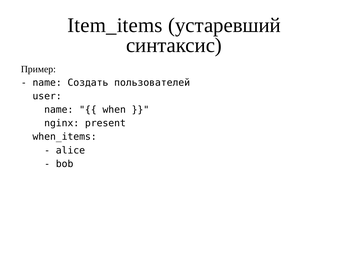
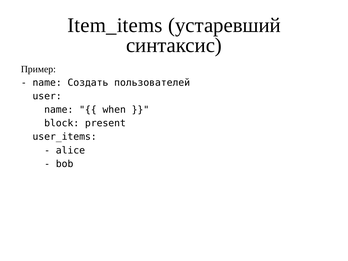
nginx: nginx -> block (62, 123)
when_items: when_items -> user_items (65, 137)
